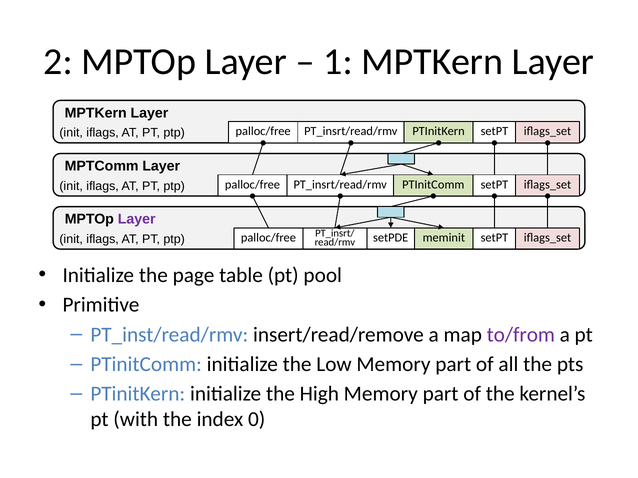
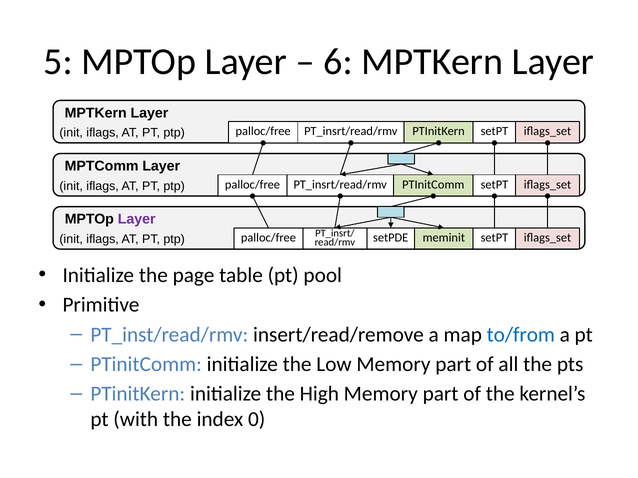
2: 2 -> 5 (58, 62)
1: 1 -> 6 (338, 62)
to/from colour: purple -> blue (521, 335)
